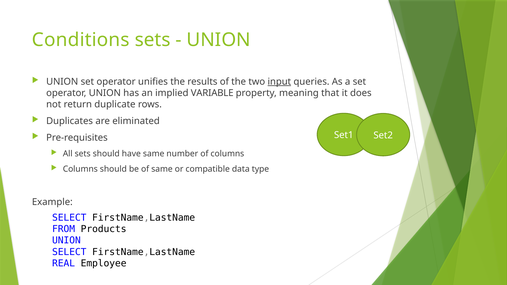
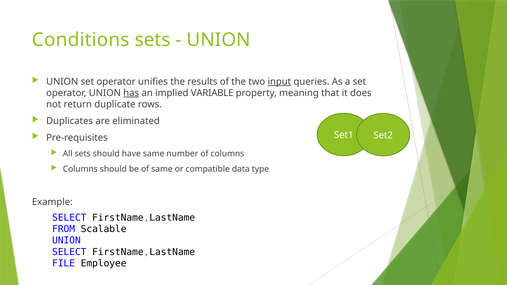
has underline: none -> present (131, 93)
Products: Products -> Scalable (104, 229)
REAL: REAL -> FILE (64, 263)
